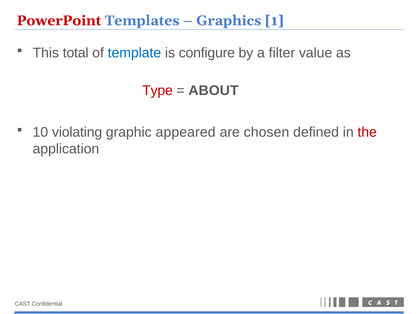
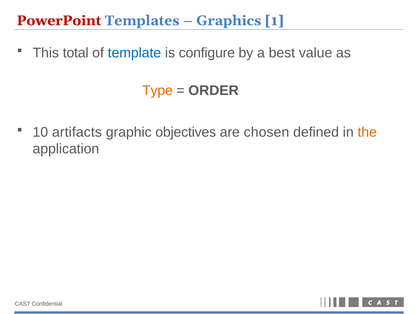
filter: filter -> best (282, 53)
Type colour: red -> orange (158, 90)
ABOUT: ABOUT -> ORDER (214, 90)
violating: violating -> artifacts (77, 132)
appeared: appeared -> objectives (186, 132)
the colour: red -> orange (367, 132)
